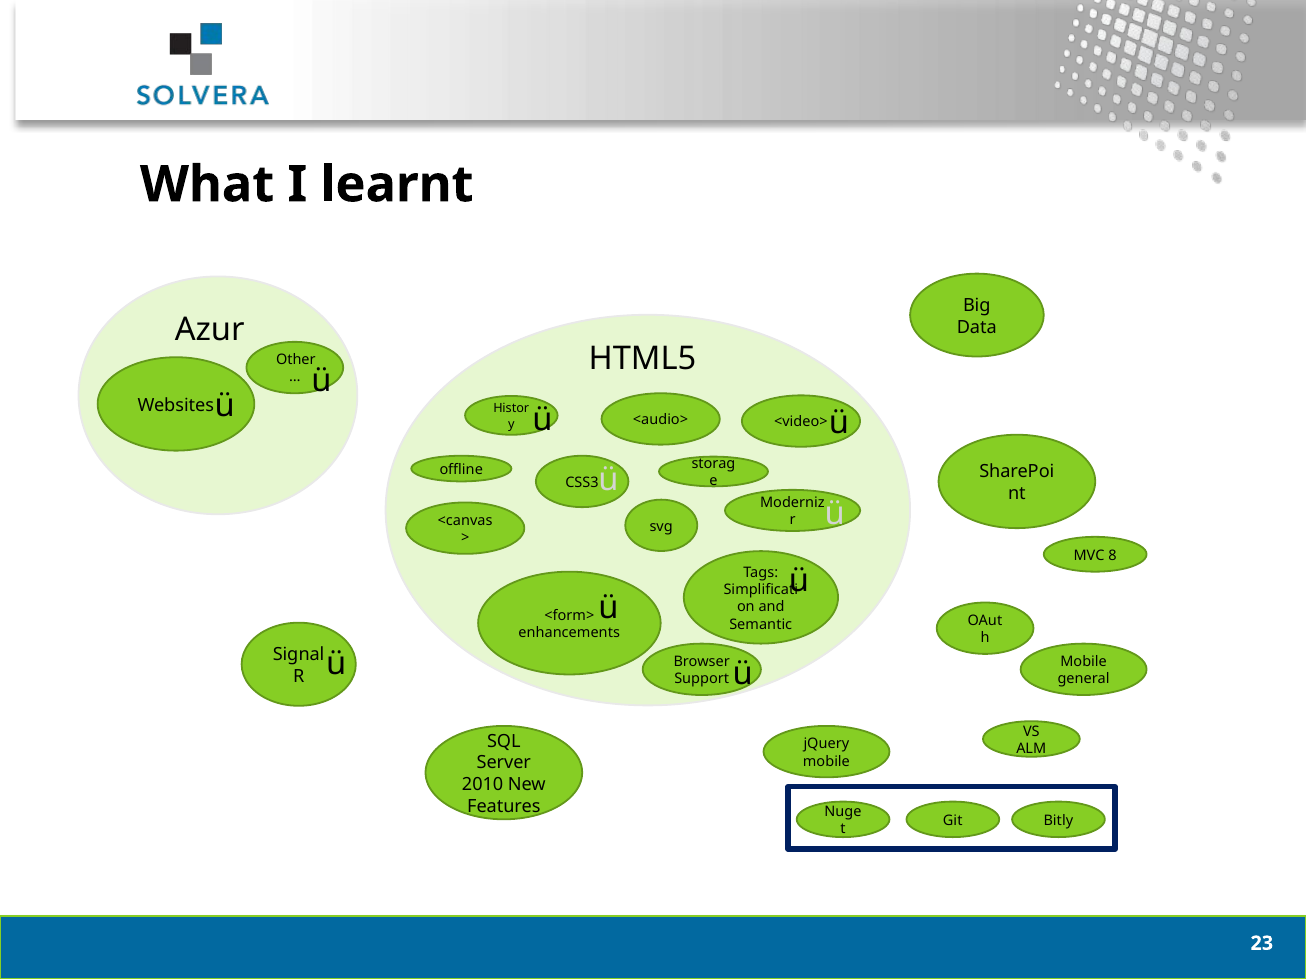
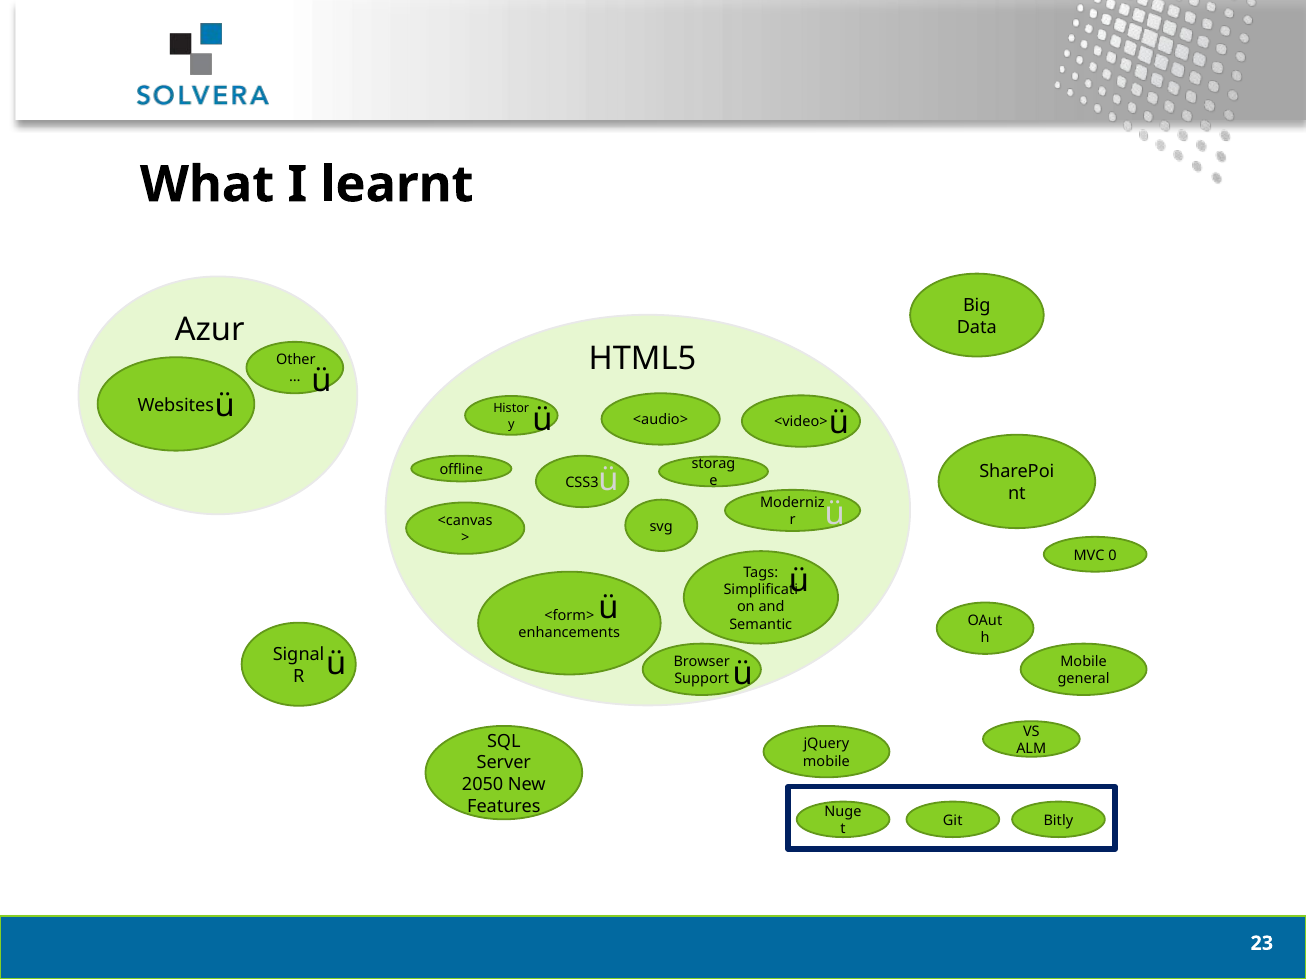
8: 8 -> 0 (1113, 556)
2010: 2010 -> 2050 (483, 785)
